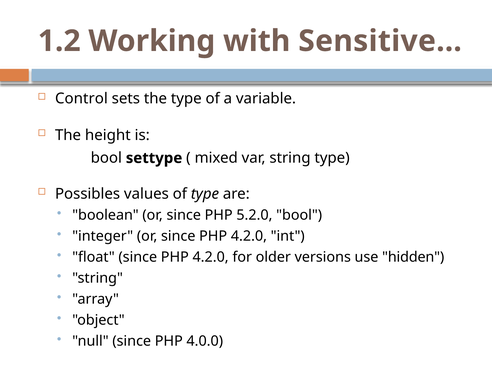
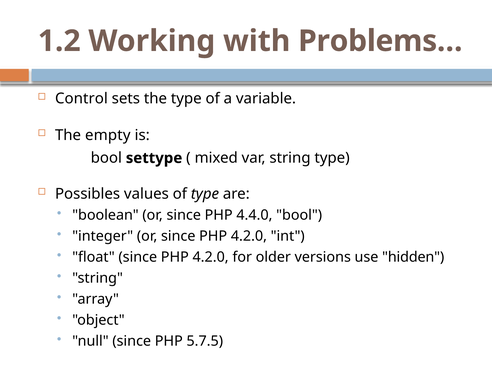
Sensitive…: Sensitive… -> Problems… (380, 41)
height: height -> empty (108, 135)
5.2.0: 5.2.0 -> 4.4.0 (254, 215)
4.0.0: 4.0.0 -> 5.7.5 (205, 341)
